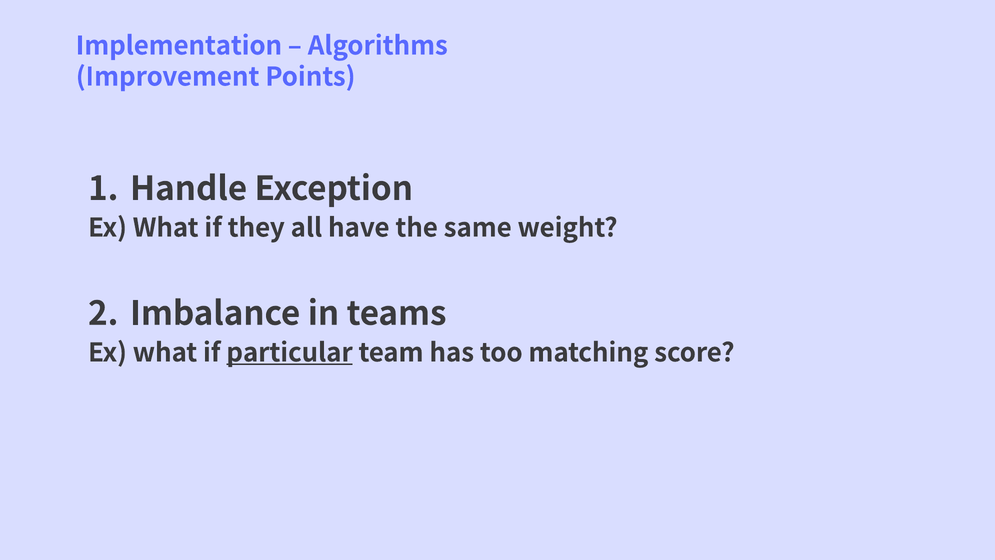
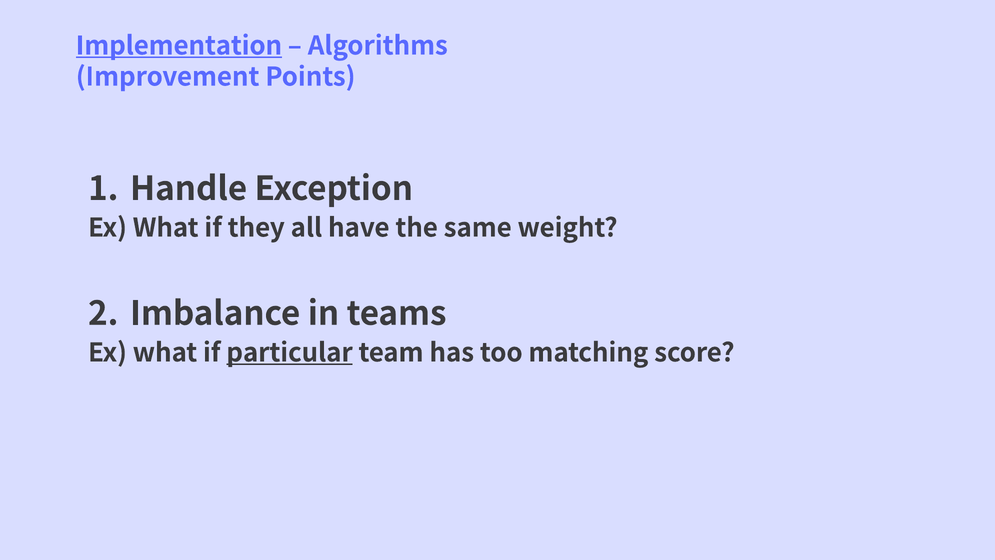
Implementation underline: none -> present (179, 46)
